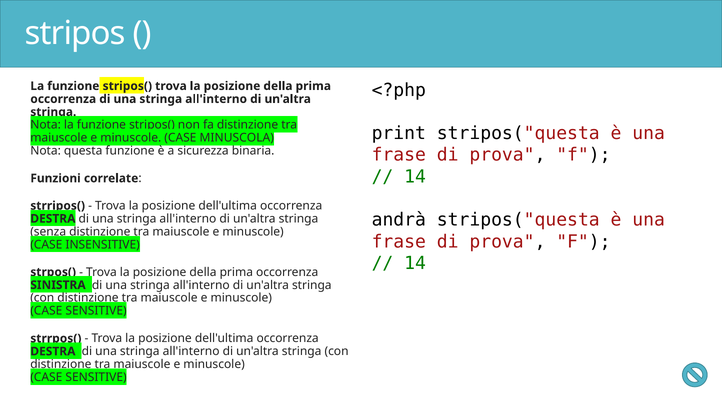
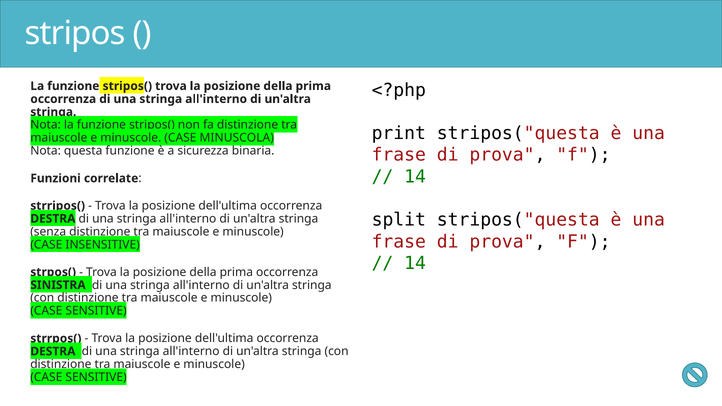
andrà: andrà -> split (399, 220)
